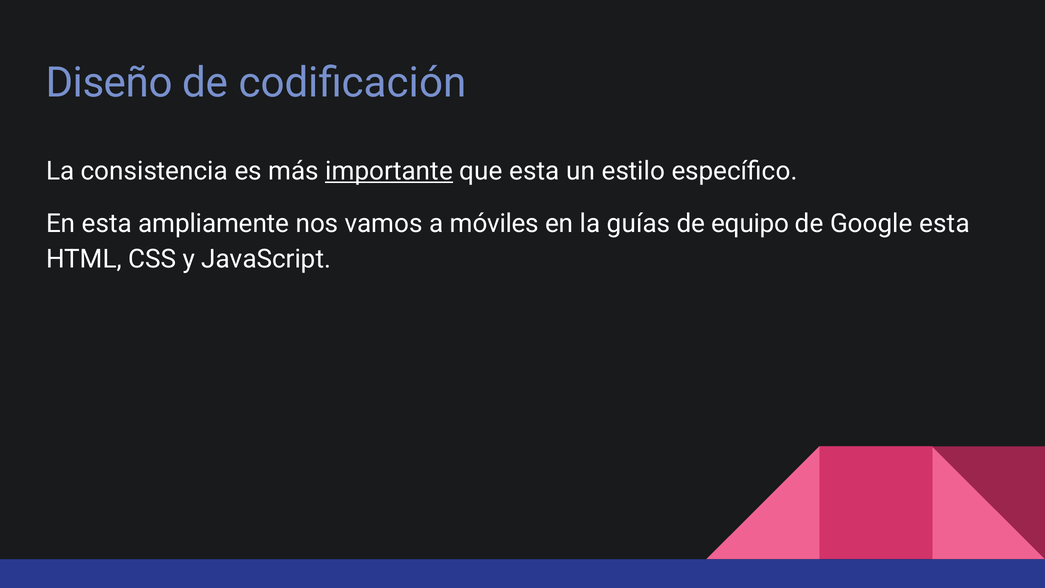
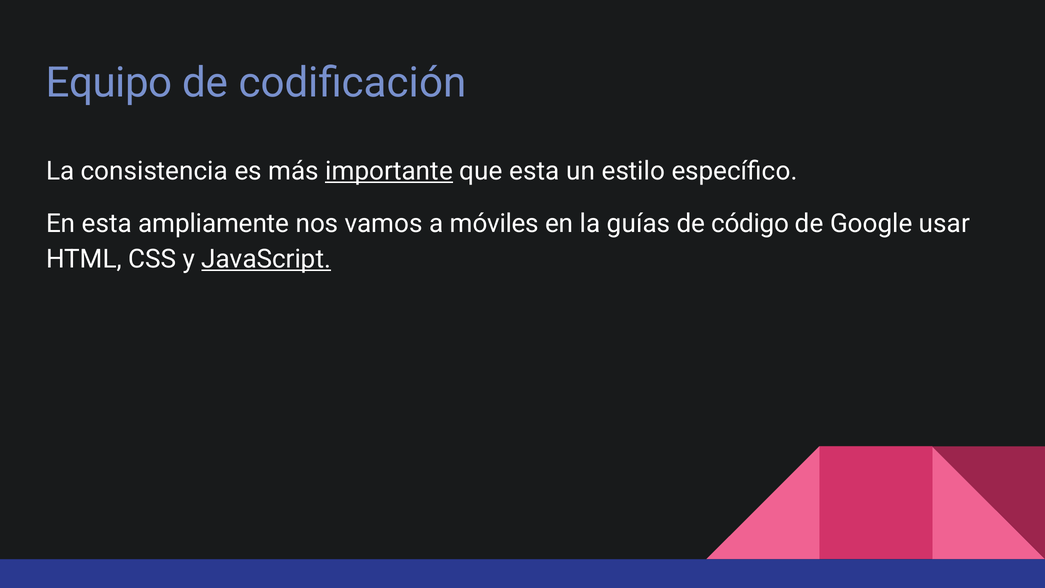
Diseño: Diseño -> Equipo (109, 83)
equipo: equipo -> código (750, 224)
Google esta: esta -> usar (944, 224)
JavaScript underline: none -> present (266, 259)
